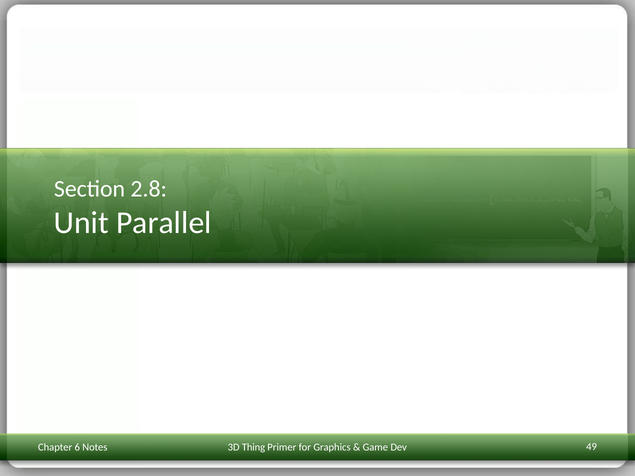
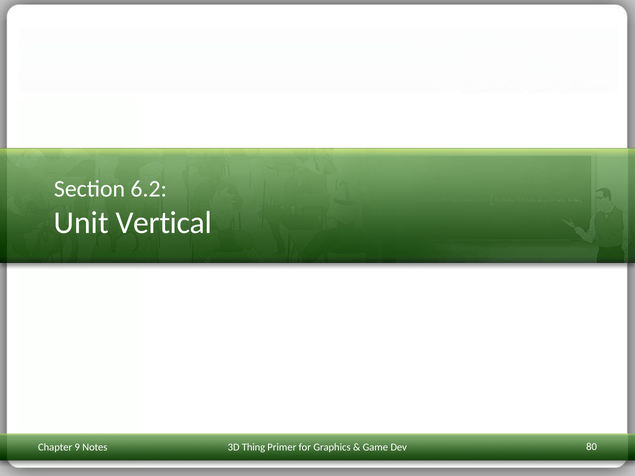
2.8: 2.8 -> 6.2 (149, 189)
Parallel: Parallel -> Vertical (164, 223)
6: 6 -> 9 (77, 447)
49: 49 -> 80 (592, 447)
